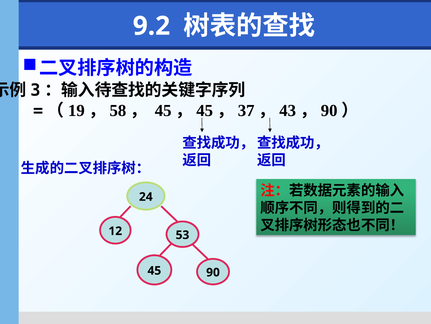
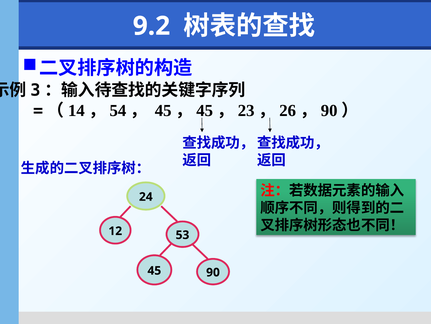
19: 19 -> 14 (76, 110)
58: 58 -> 54 (118, 110)
37: 37 -> 23 (246, 110)
43: 43 -> 26 (288, 110)
